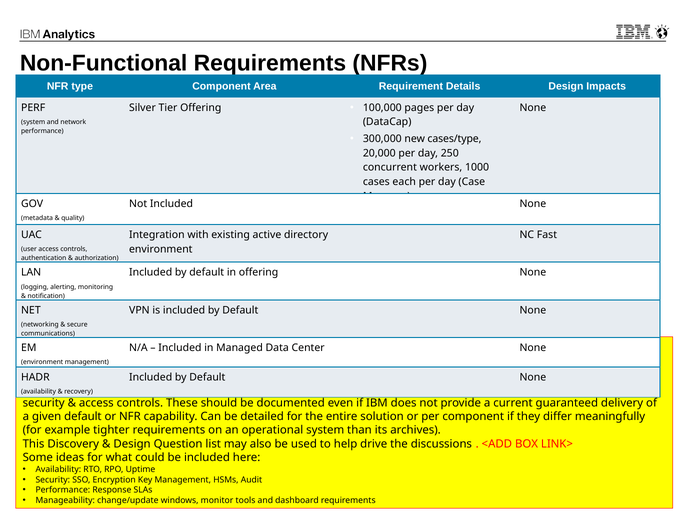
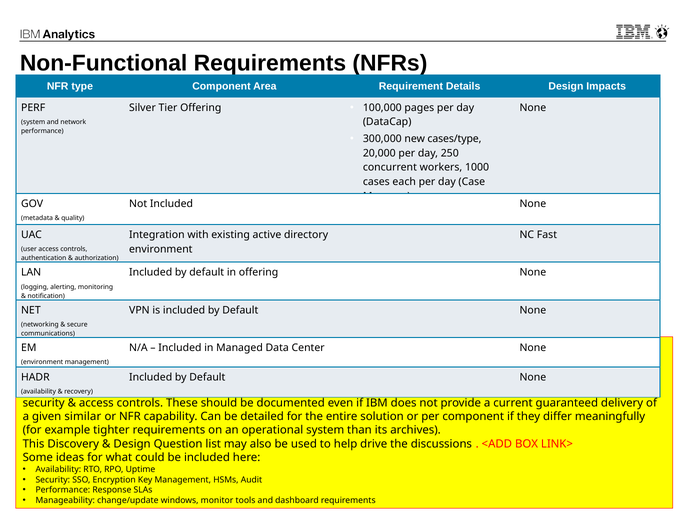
given default: default -> similar (83, 417)
